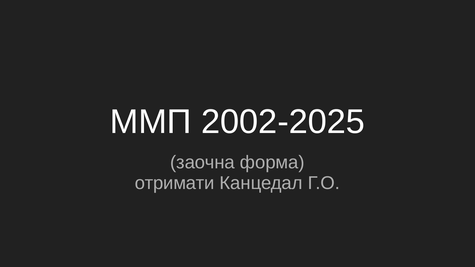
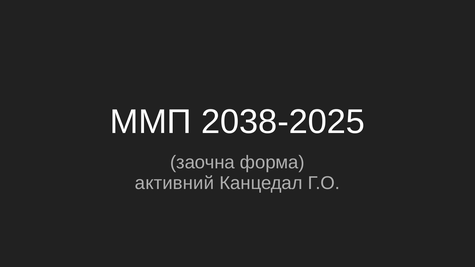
2002-2025: 2002-2025 -> 2038-2025 (283, 122)
отримати: отримати -> активний (175, 183)
